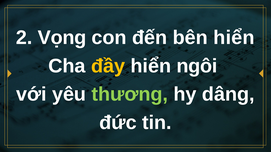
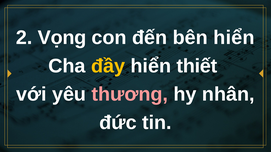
ngôi: ngôi -> thiết (197, 66)
thương colour: light green -> pink (130, 95)
dâng: dâng -> nhân (228, 95)
